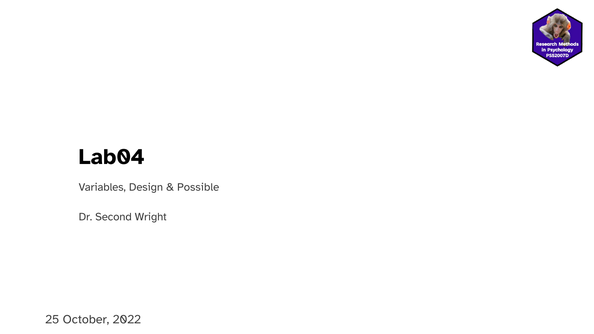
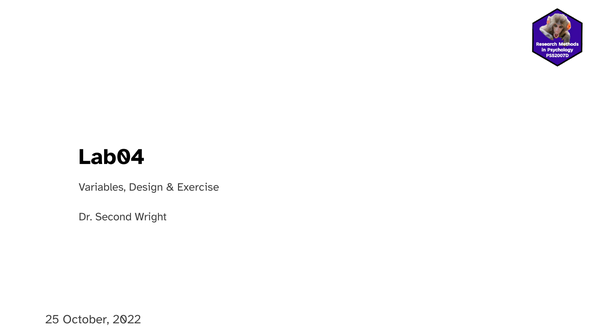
Possible: Possible -> Exercise (198, 187)
